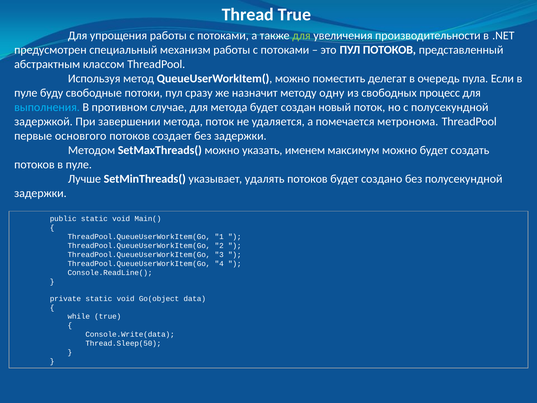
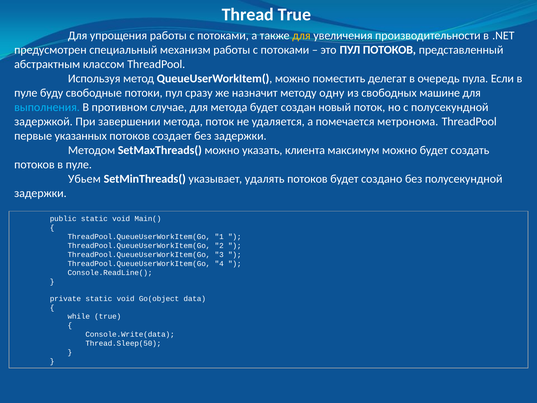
для colour: light green -> yellow (301, 36)
процесс: процесс -> машине (440, 93)
основгого: основгого -> указанных (81, 136)
именем: именем -> клиента (305, 150)
Лучше: Лучше -> Убьем (84, 179)
